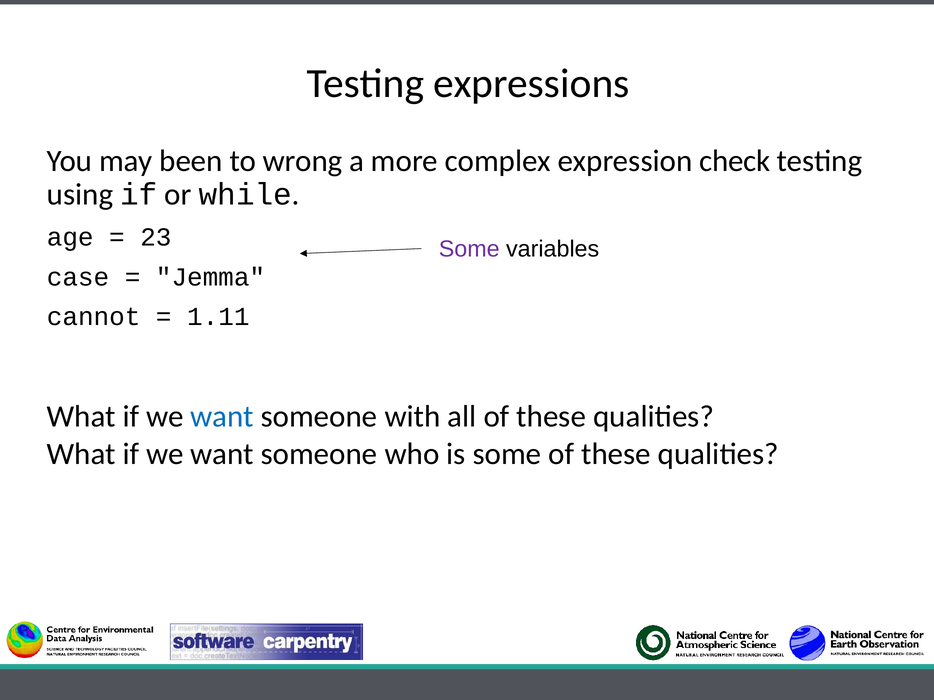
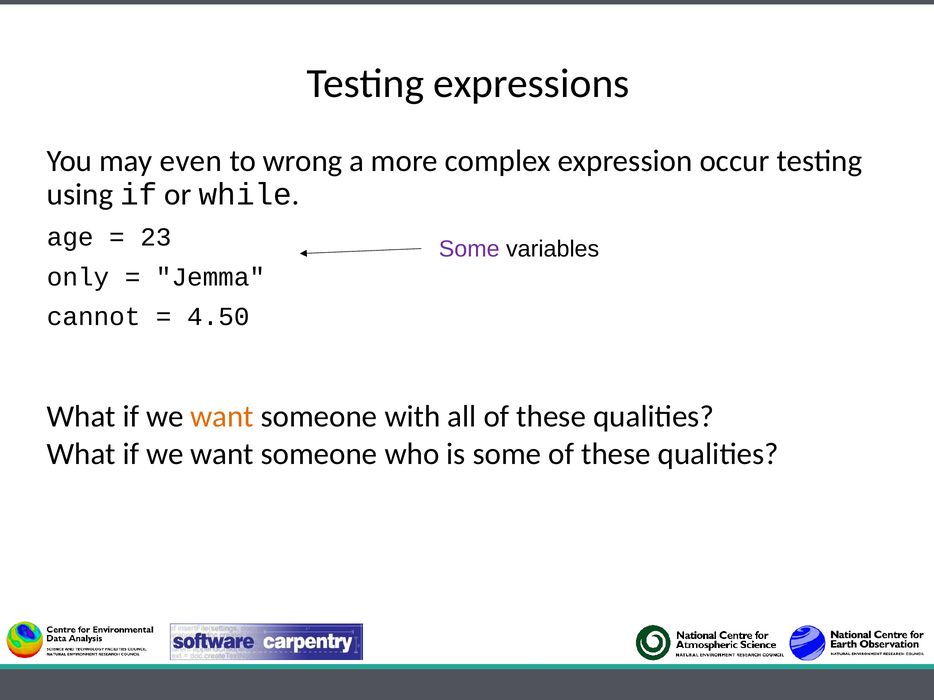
been: been -> even (191, 161)
check: check -> occur (735, 161)
case: case -> only (78, 277)
1.11: 1.11 -> 4.50 (218, 317)
want colour: blue -> orange (222, 417)
